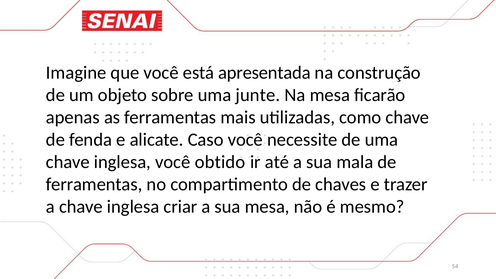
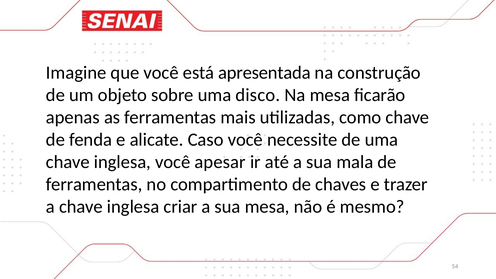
junte: junte -> disco (258, 95)
obtido: obtido -> apesar (220, 162)
